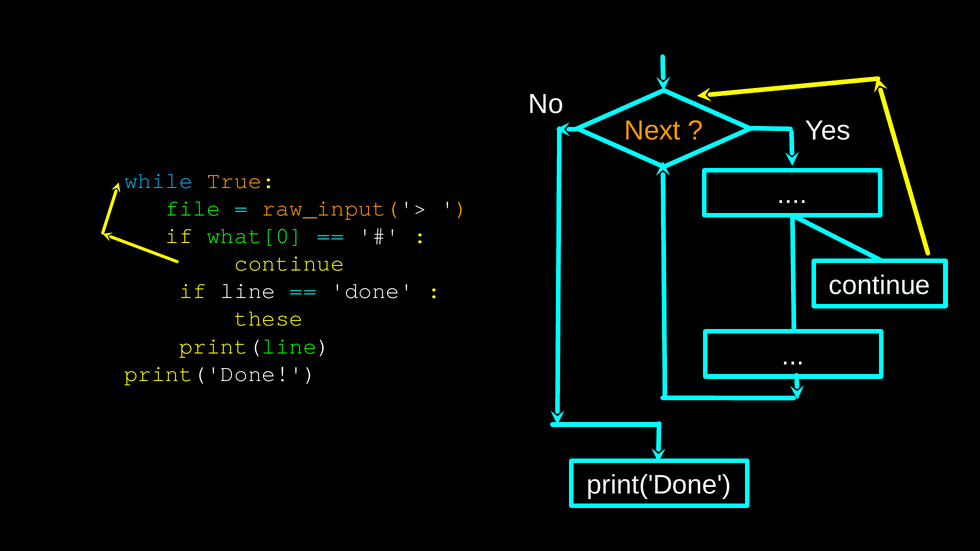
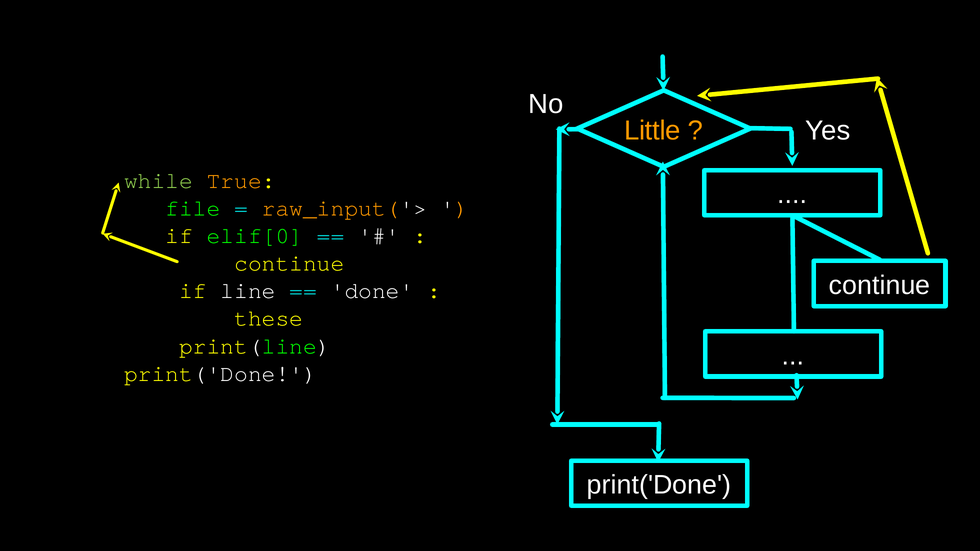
Next: Next -> Little (652, 131)
while colour: light blue -> light green (158, 181)
what[0: what[0 -> elif[0 (255, 236)
